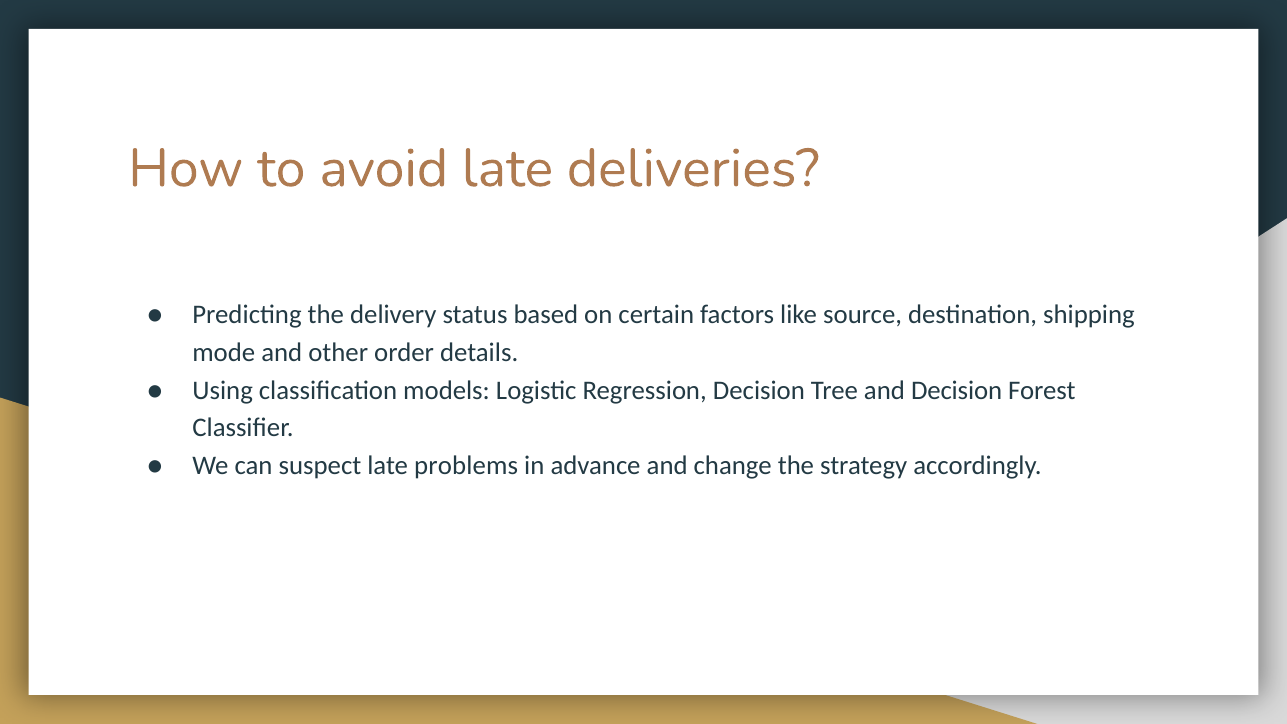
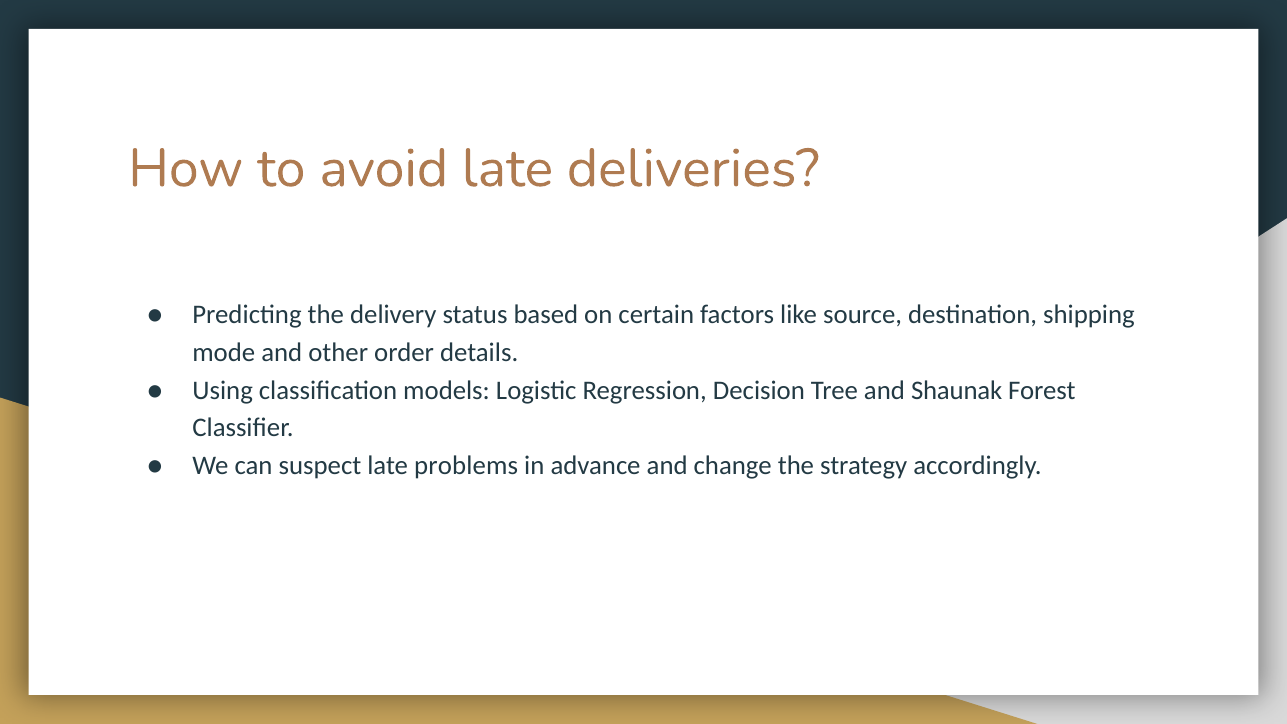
and Decision: Decision -> Shaunak (957, 390)
